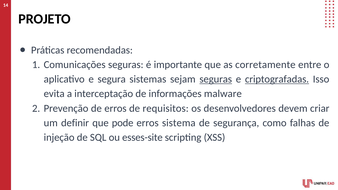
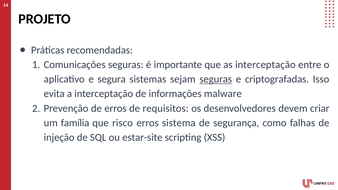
as corretamente: corretamente -> interceptação (265, 65)
criptografadas underline: present -> none (277, 79)
definir: definir -> família (75, 123)
pode: pode -> risco (123, 123)
esses-site: esses-site -> estar-site (142, 138)
